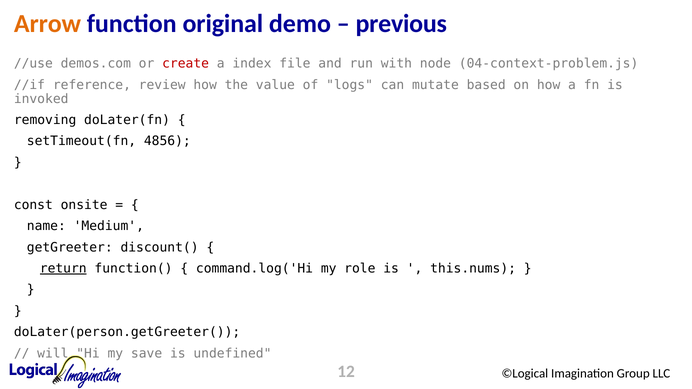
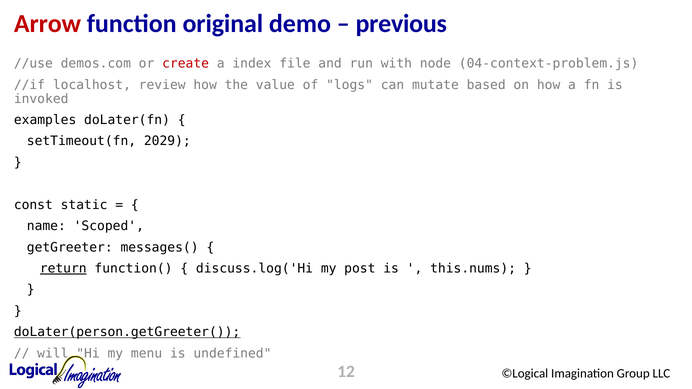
Arrow colour: orange -> red (47, 24)
reference: reference -> localhost (92, 85)
removing: removing -> examples (45, 120)
4856: 4856 -> 2029 (167, 141)
onsite: onsite -> static (84, 205)
Medium: Medium -> Scoped (109, 226)
discount(: discount( -> messages( (160, 247)
command.log('Hi: command.log('Hi -> discuss.log('Hi (255, 269)
role: role -> post (360, 269)
doLater(person.getGreeter( underline: none -> present (127, 332)
save: save -> menu (147, 354)
